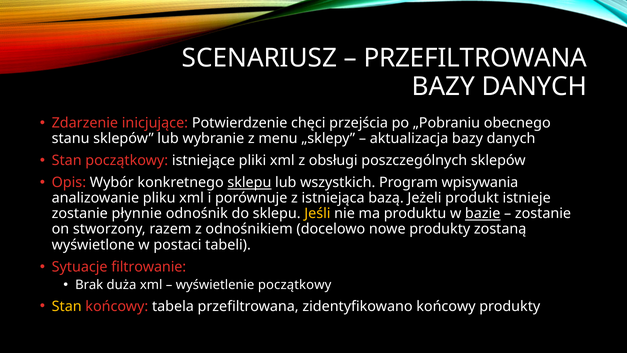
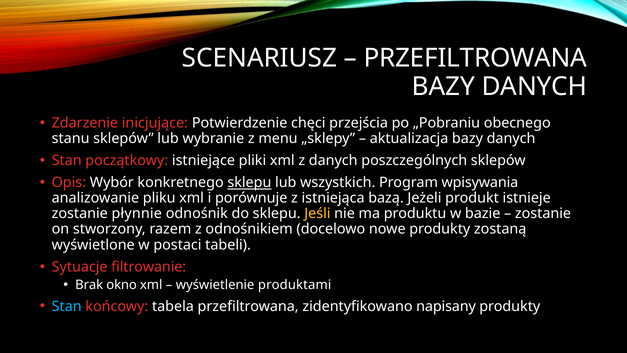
z obsługi: obsługi -> danych (333, 160)
bazie underline: present -> none (483, 214)
duża: duża -> okno (122, 285)
wyświetlenie początkowy: początkowy -> produktami (295, 285)
Stan colour: yellow -> light blue (67, 306)
zidentyfikowano końcowy: końcowy -> napisany (446, 306)
